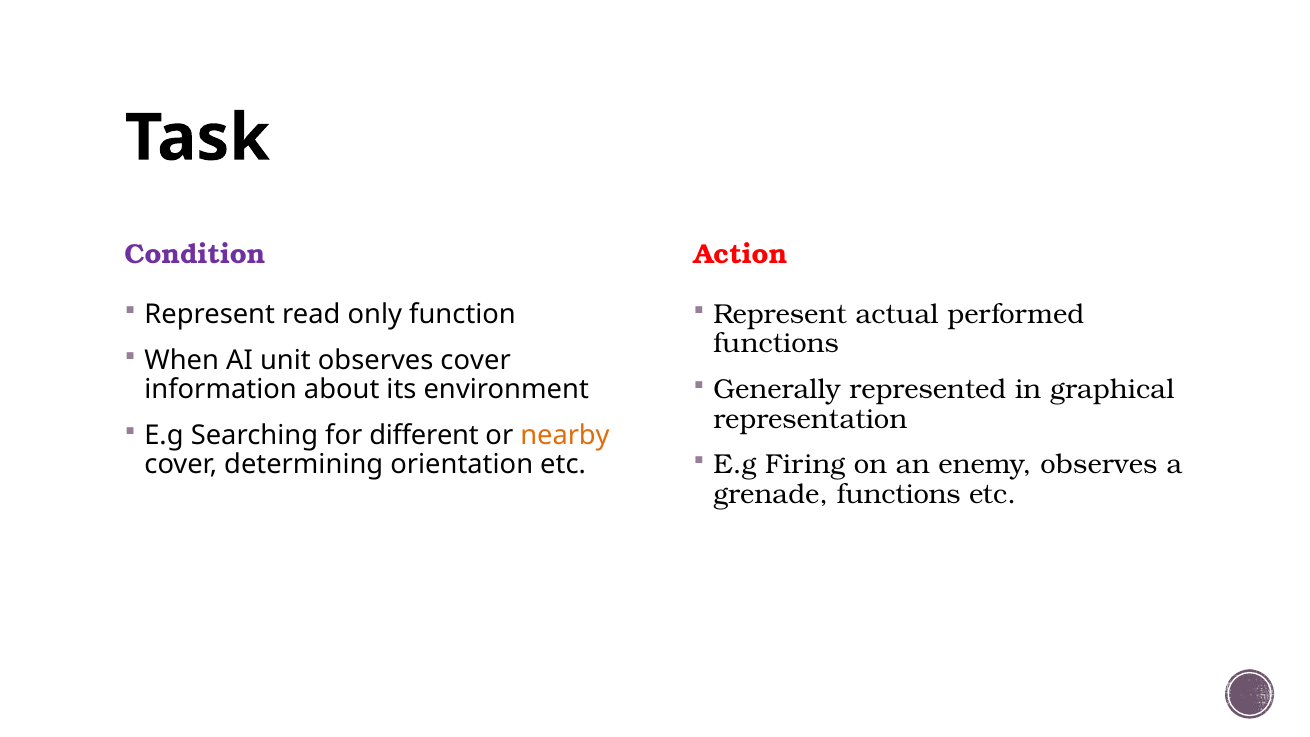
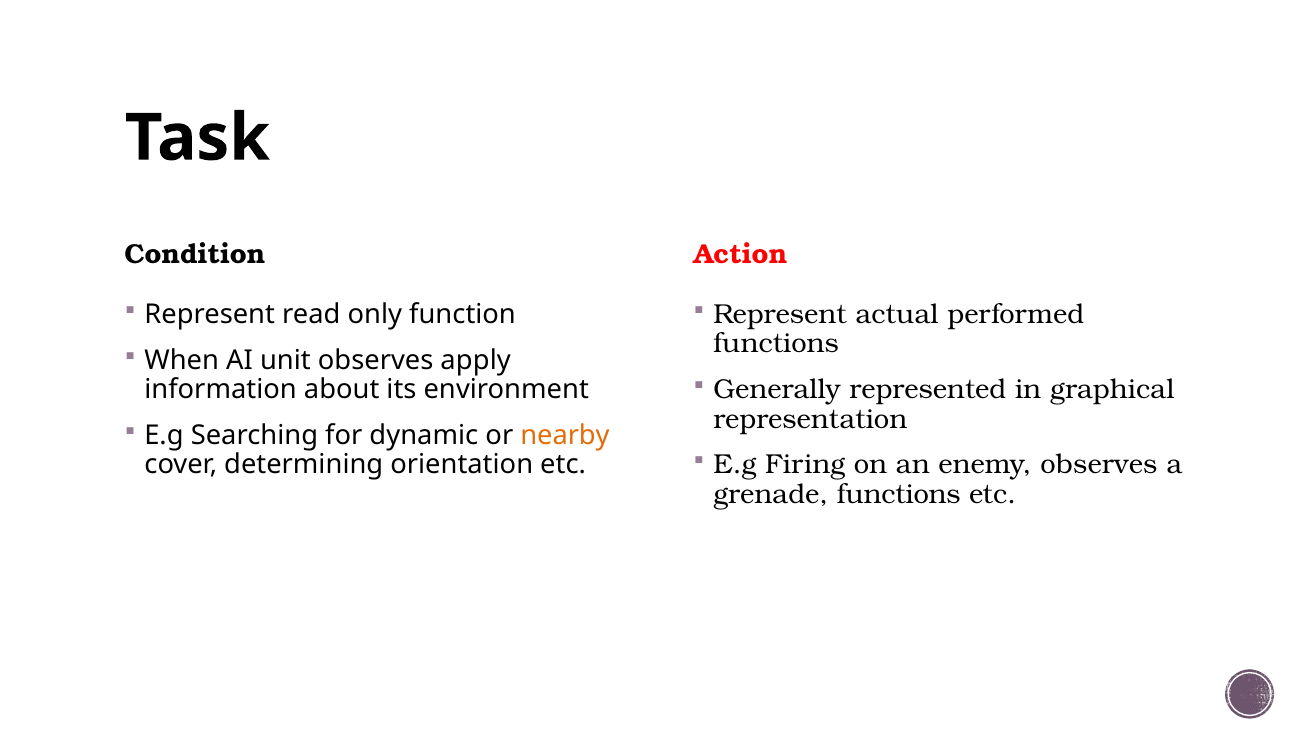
Condition colour: purple -> black (195, 254)
observes cover: cover -> apply (476, 360)
different: different -> dynamic (424, 435)
